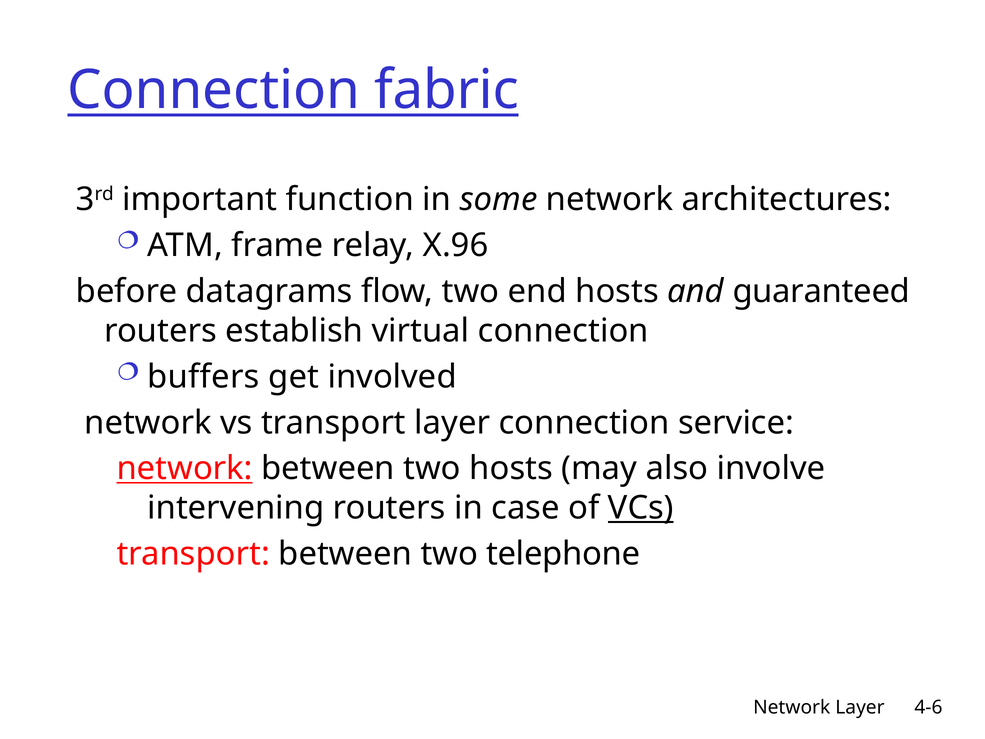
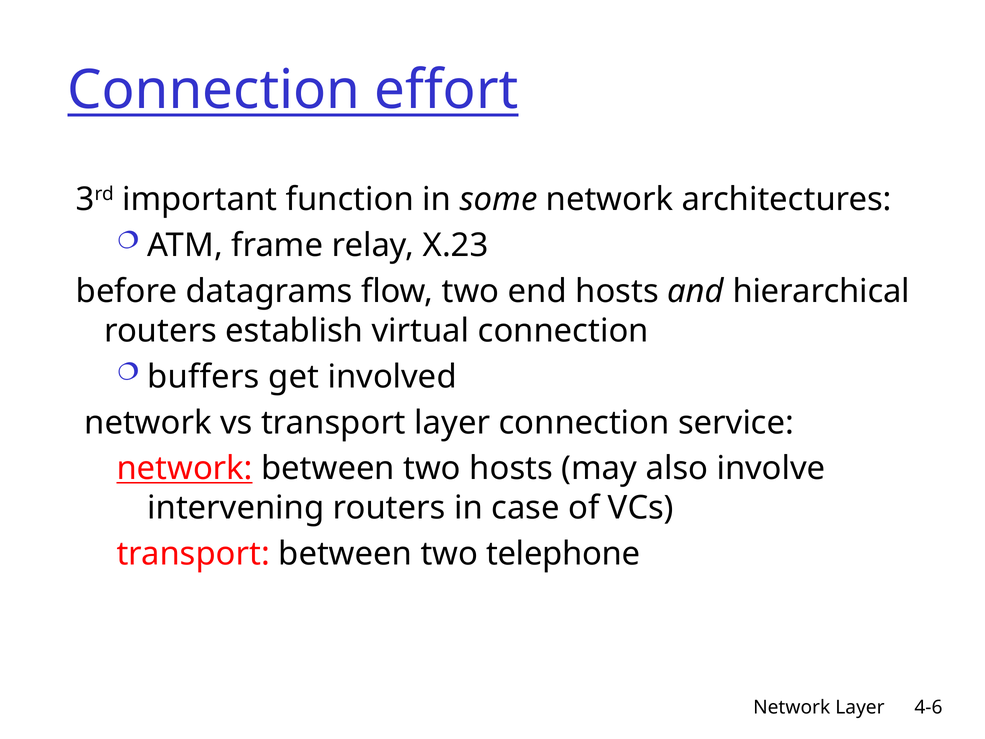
fabric: fabric -> effort (446, 90)
X.96: X.96 -> X.23 (456, 245)
guaranteed: guaranteed -> hierarchical (821, 291)
VCs underline: present -> none (641, 508)
